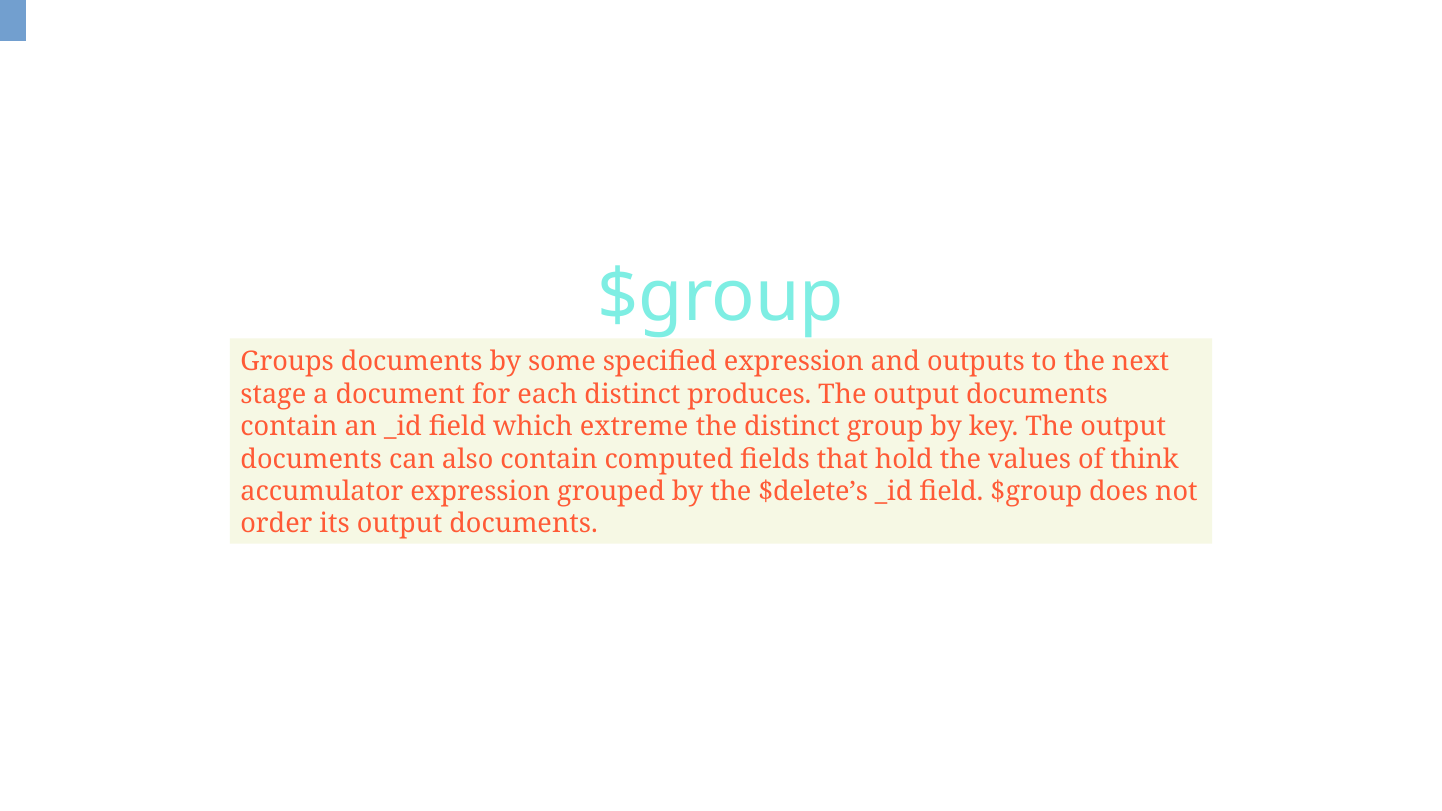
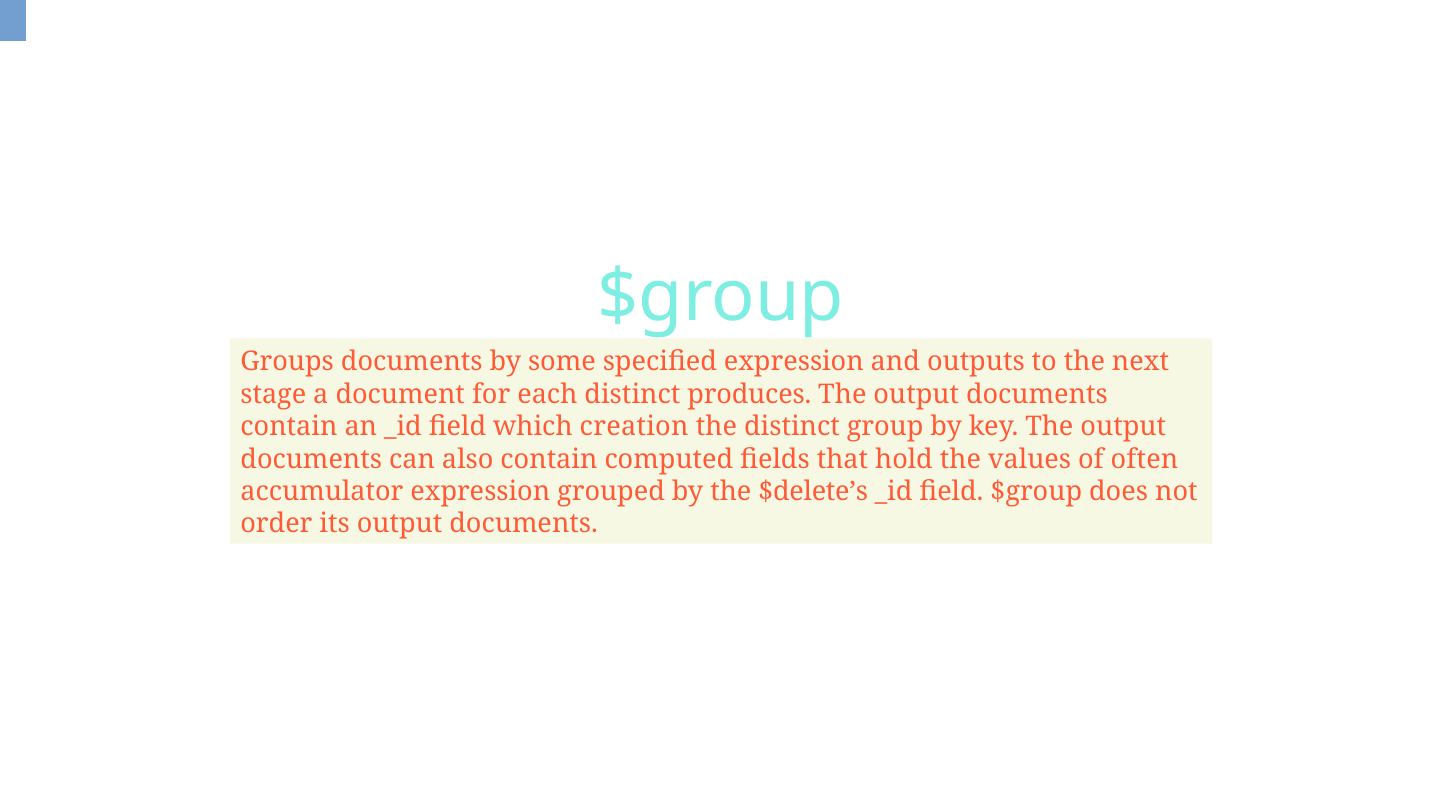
extreme: extreme -> creation (634, 427)
think: think -> often (1145, 459)
